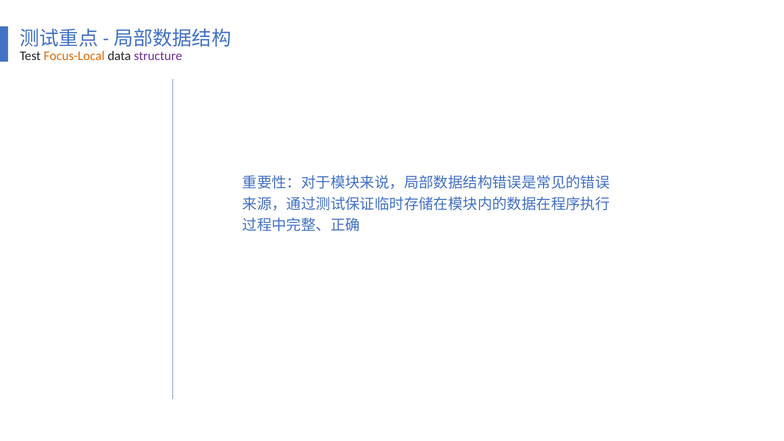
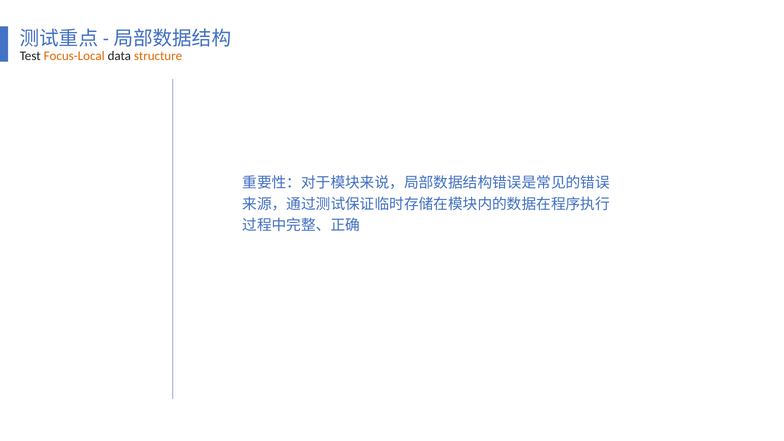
structure colour: purple -> orange (158, 56)
